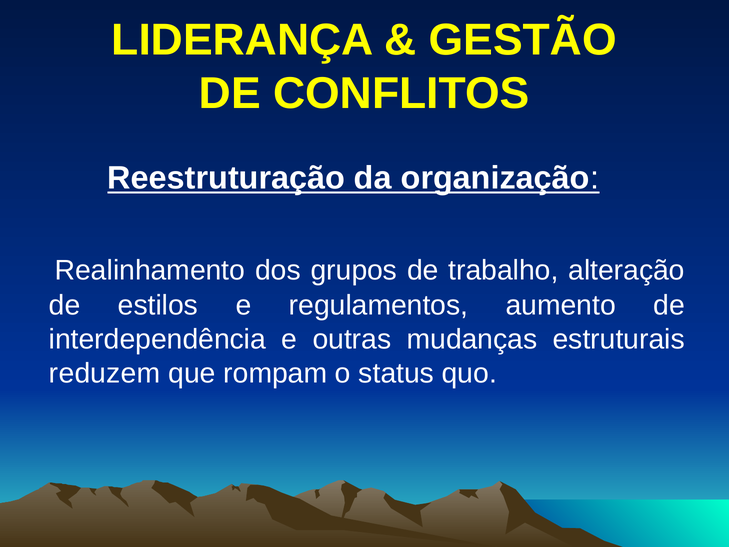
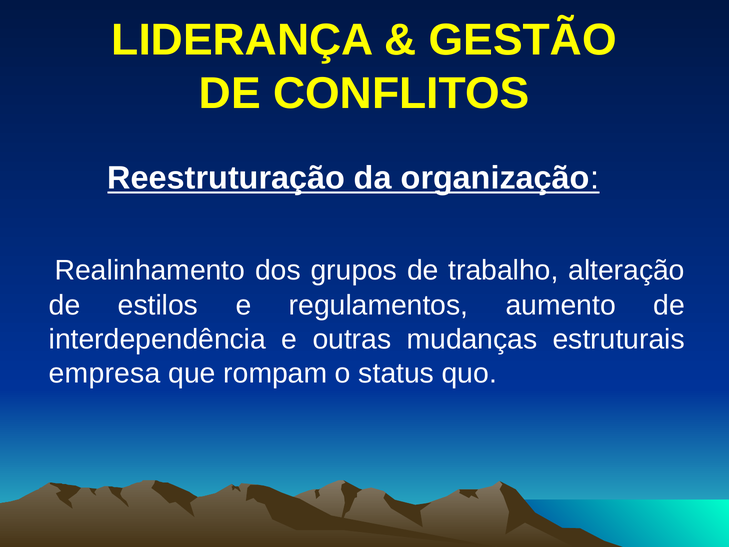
reduzem: reduzem -> empresa (105, 373)
